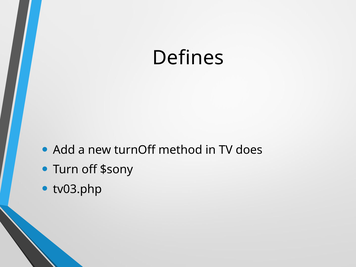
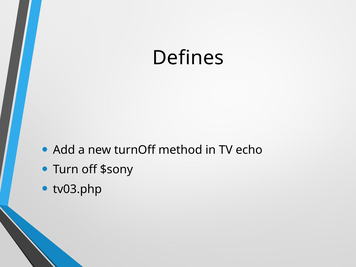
does: does -> echo (249, 150)
